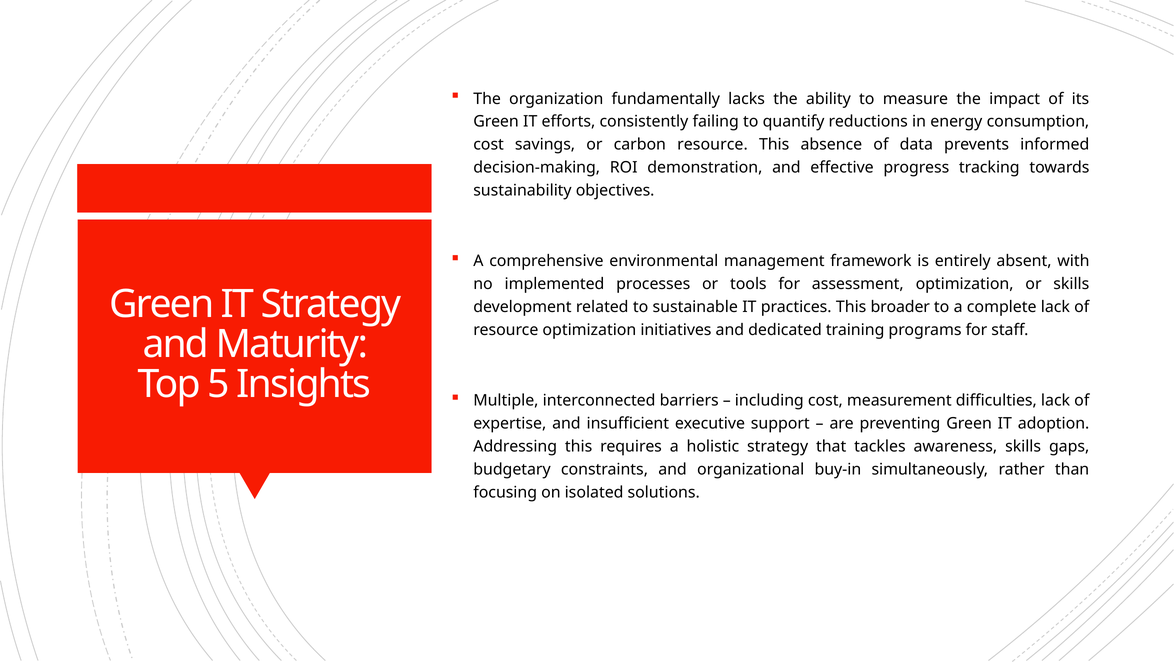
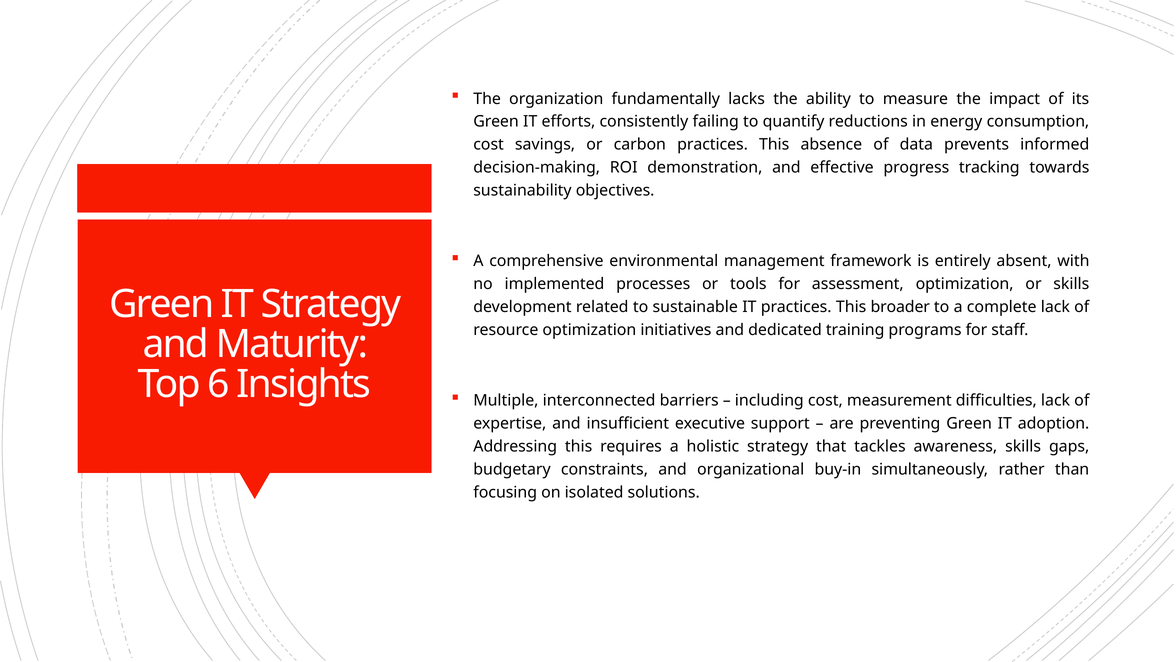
carbon resource: resource -> practices (713, 145)
5: 5 -> 6 (219, 384)
